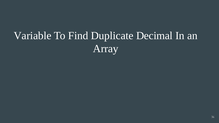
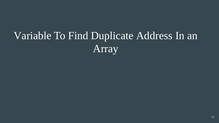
Decimal: Decimal -> Address (154, 36)
